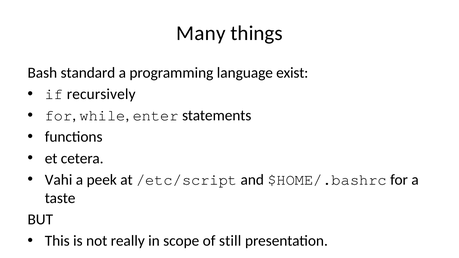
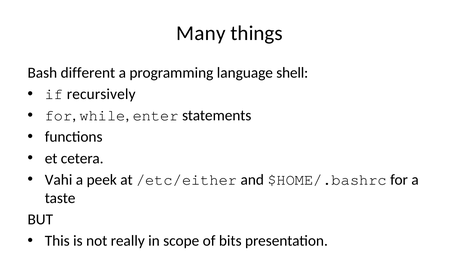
standard: standard -> different (88, 73)
exist: exist -> shell (292, 73)
/etc/script: /etc/script -> /etc/either (187, 180)
still: still -> bits (230, 241)
